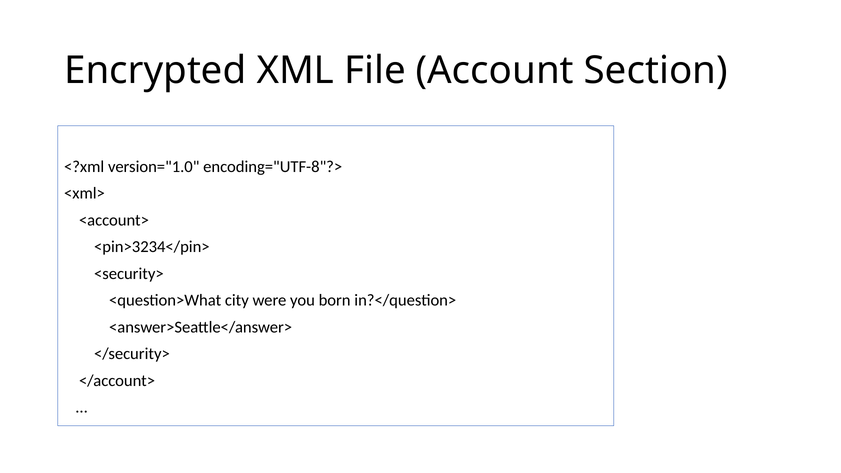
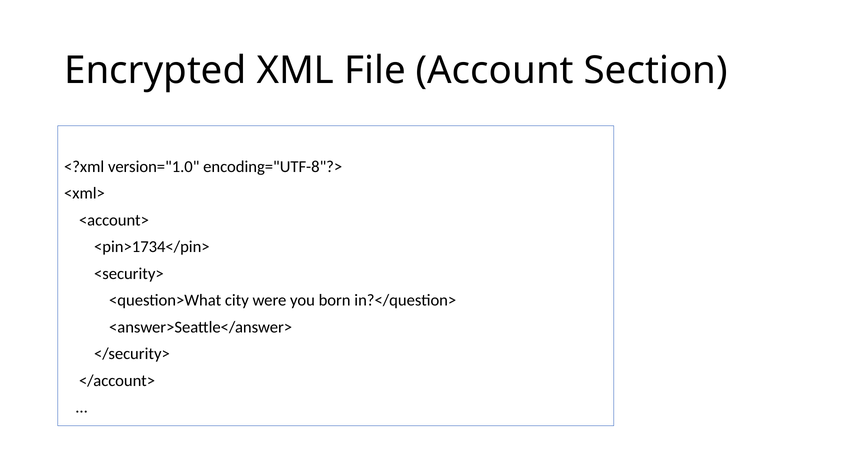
<pin>3234</pin>: <pin>3234</pin> -> <pin>1734</pin> (152, 247)
